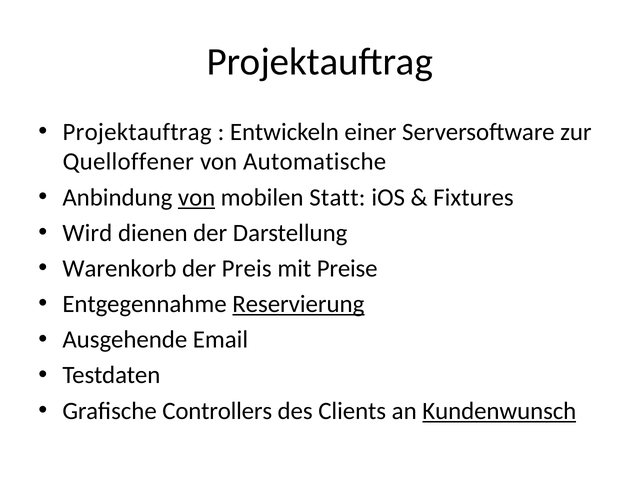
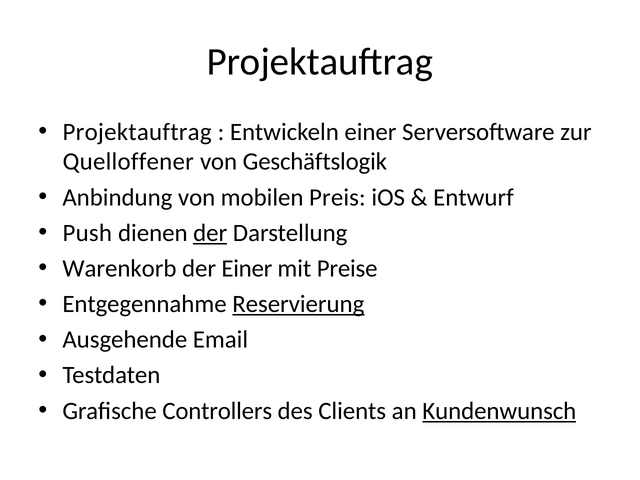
Automatische: Automatische -> Geschäftslogik (315, 162)
von underline: present -> none (197, 197)
Statt: Statt -> Preis (337, 197)
Fixtures: Fixtures -> Entwurf (473, 197)
Wird: Wird -> Push (87, 233)
der underline: none -> present (210, 233)
der Preis: Preis -> Einer (247, 268)
